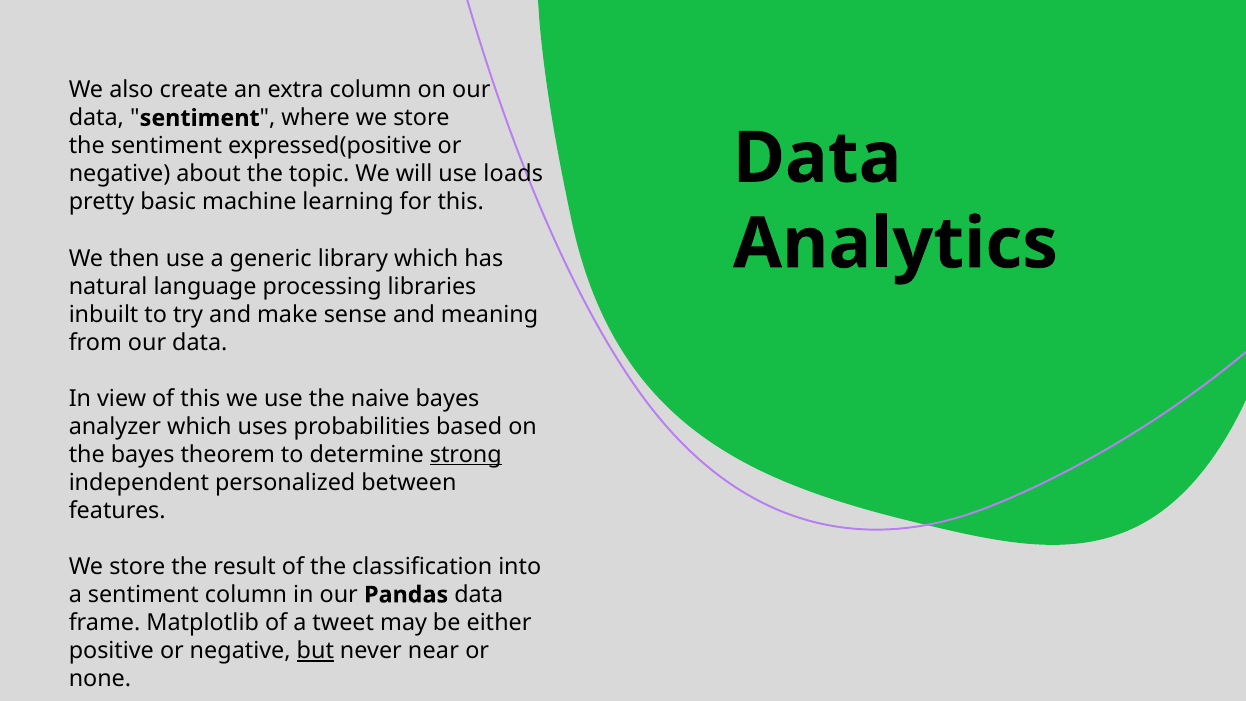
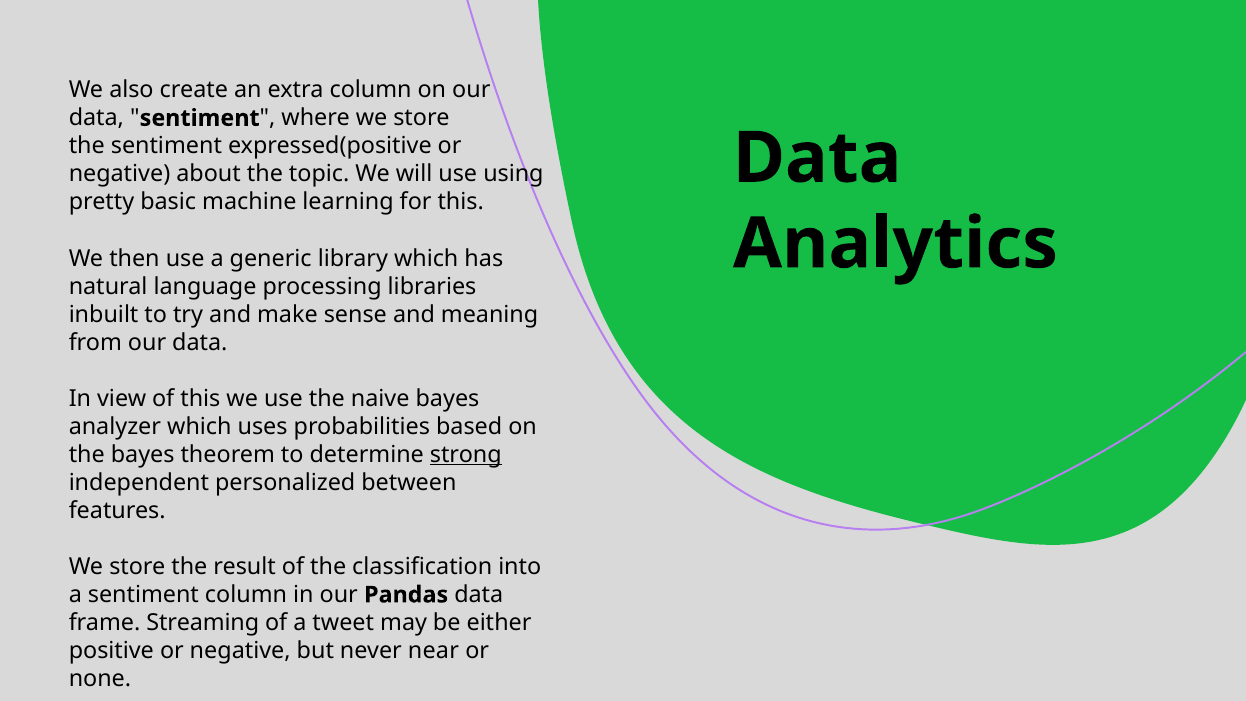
loads: loads -> using (513, 174)
Matplotlib: Matplotlib -> Streaming (203, 623)
but underline: present -> none (315, 651)
